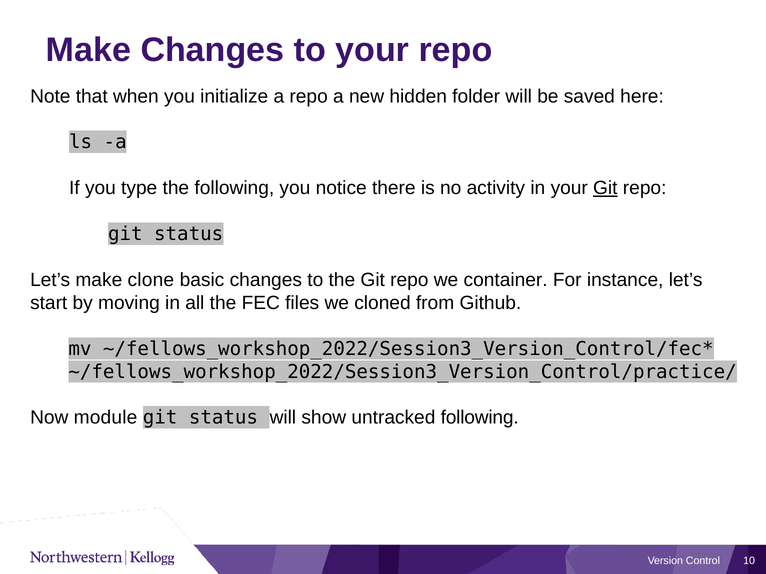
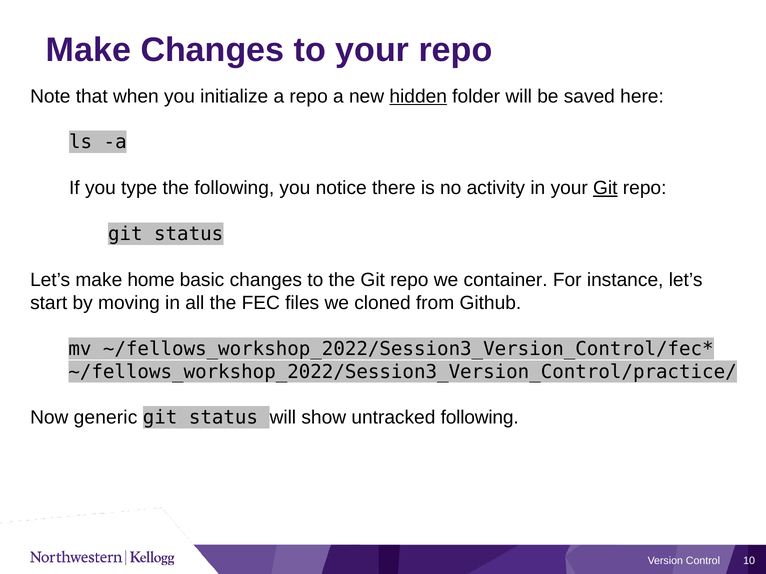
hidden underline: none -> present (418, 96)
clone: clone -> home (151, 280)
module: module -> generic (106, 418)
